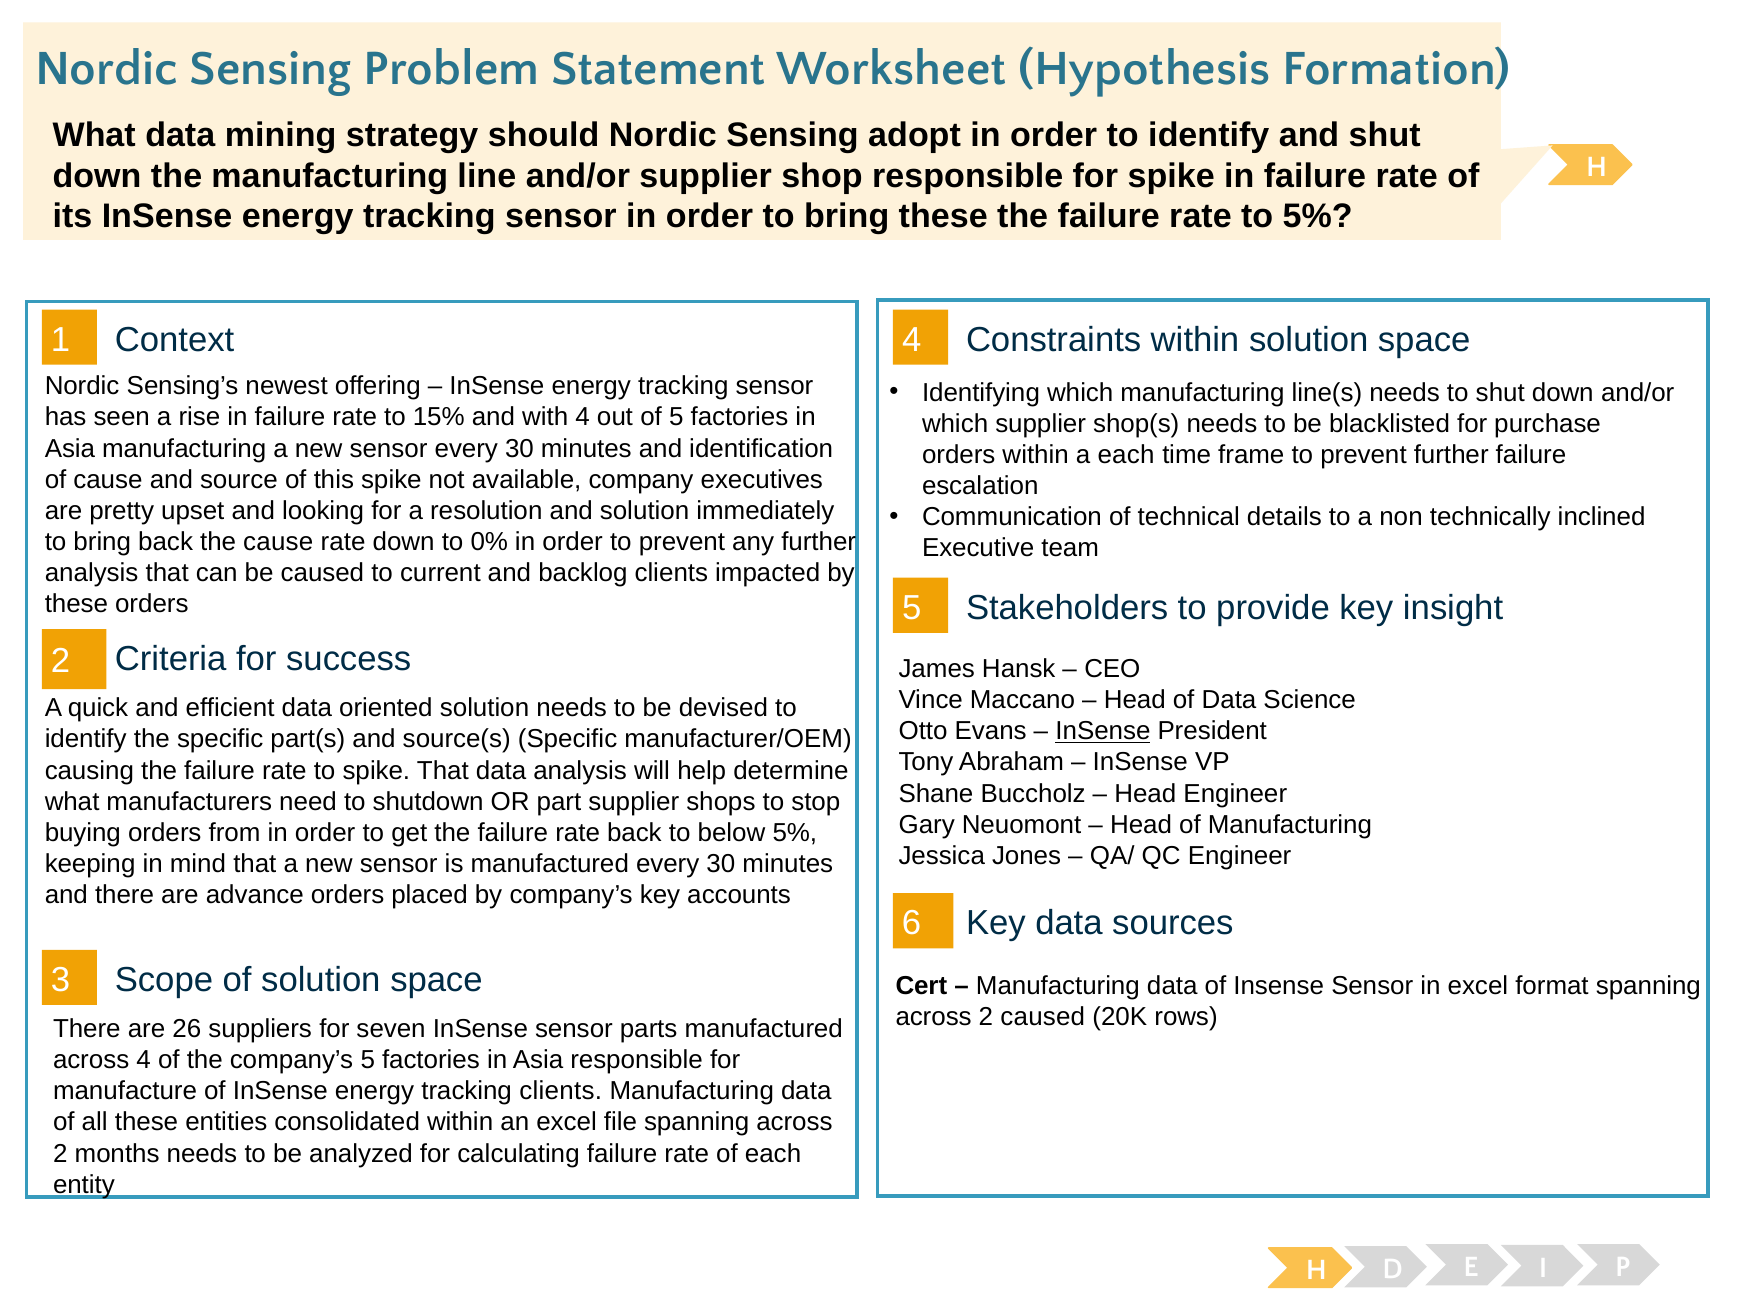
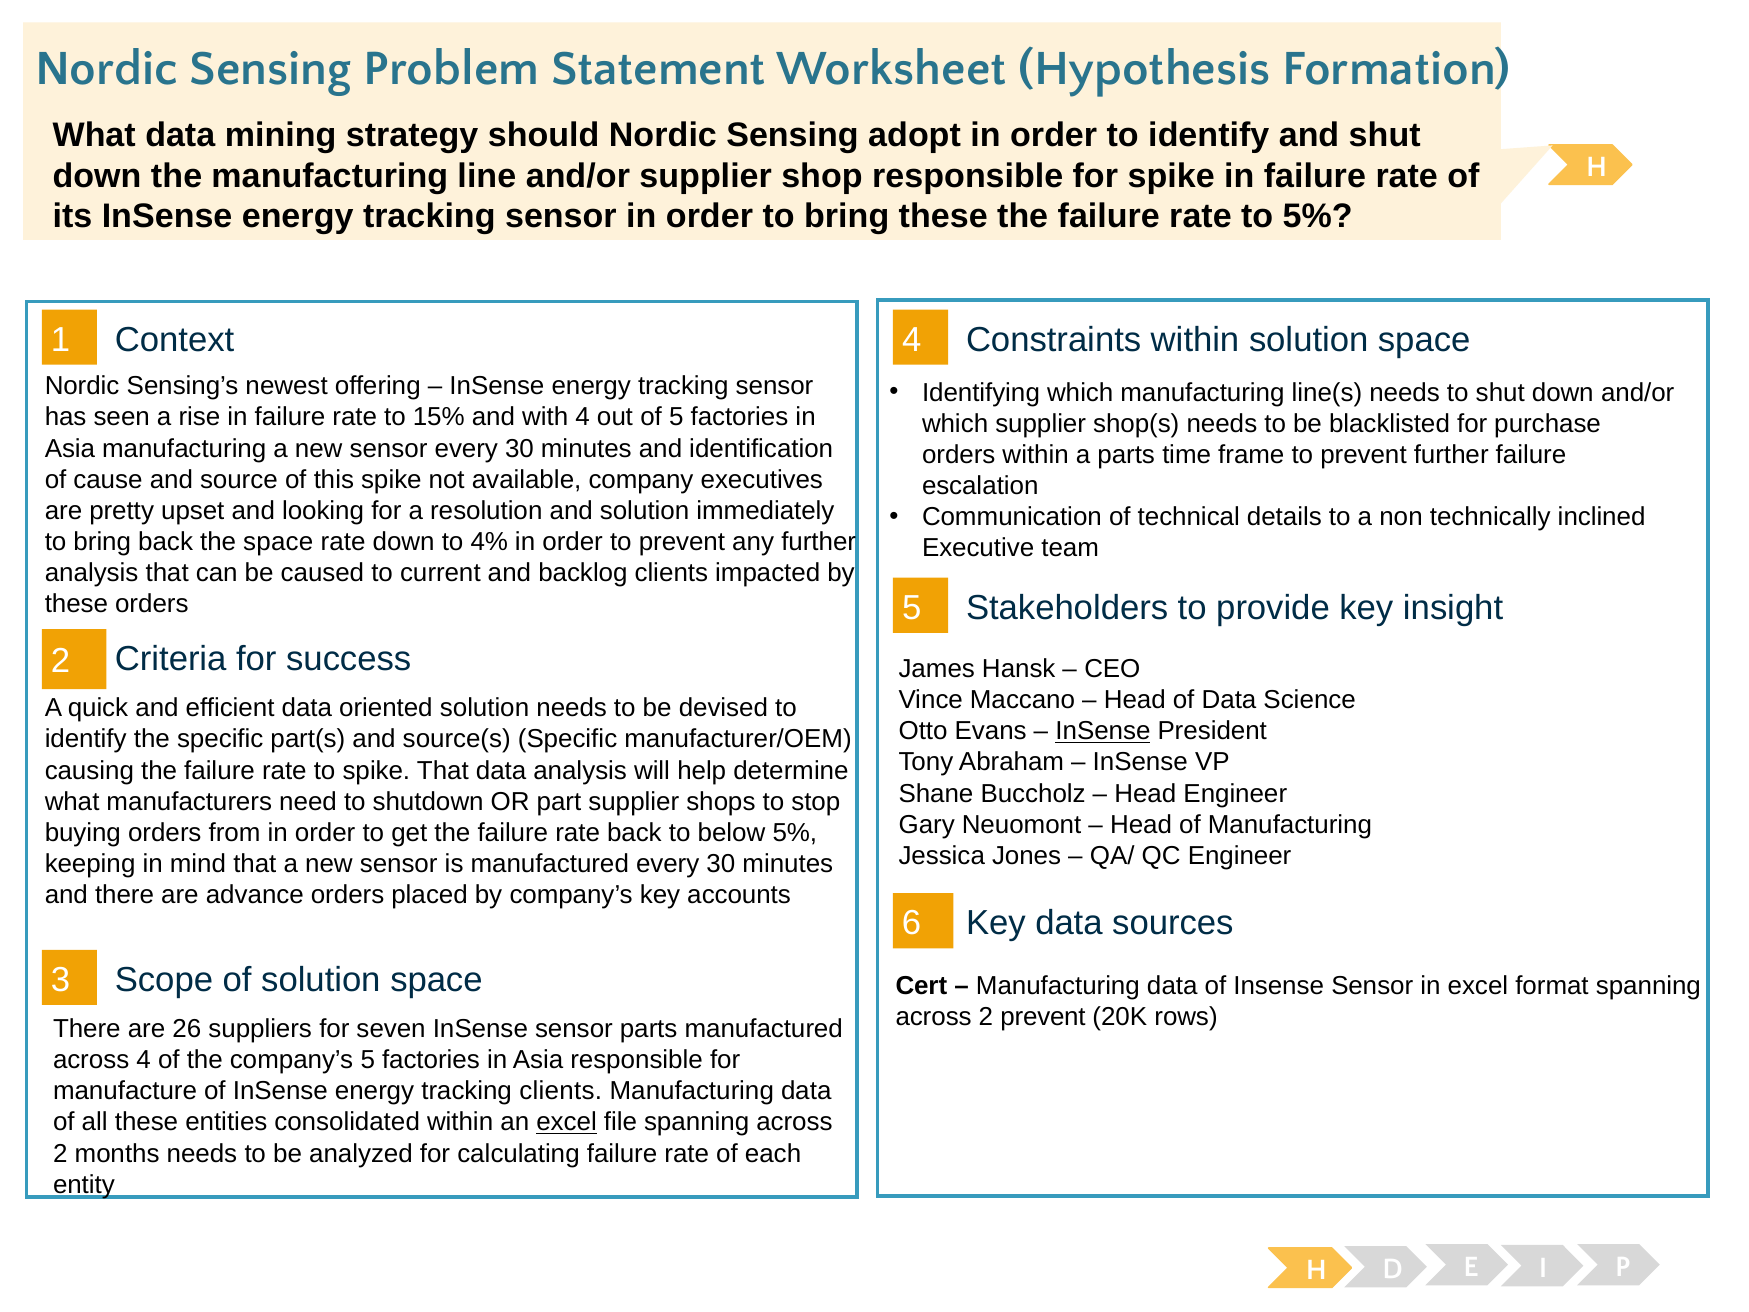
a each: each -> parts (1126, 455)
the cause: cause -> space (278, 542)
0%: 0% -> 4% (489, 542)
2 caused: caused -> prevent (1043, 1017)
excel underline: none -> present (567, 1122)
